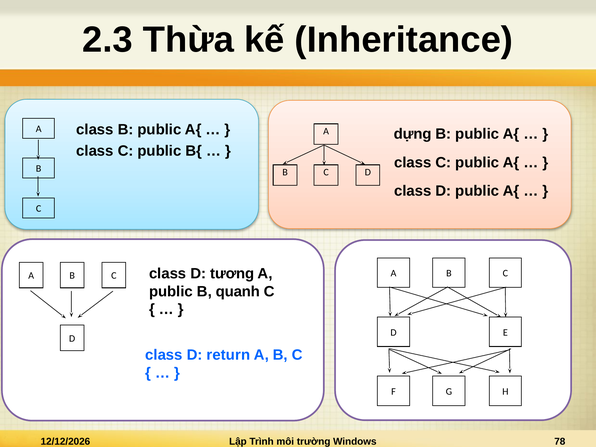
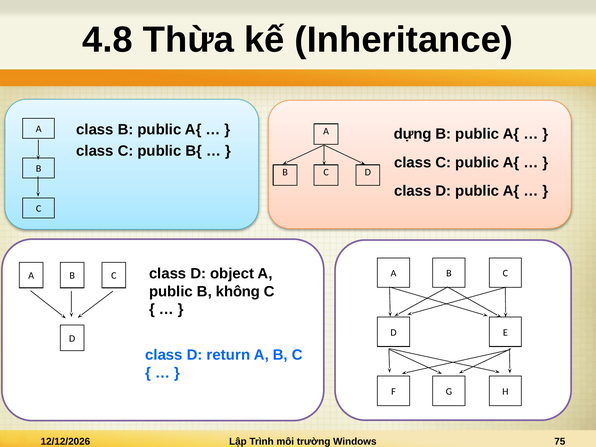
2.3: 2.3 -> 4.8 (108, 40)
tương: tương -> object (232, 274)
quanh: quanh -> không (238, 291)
78: 78 -> 75 (560, 442)
